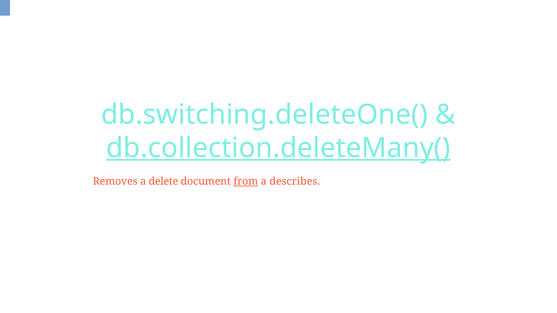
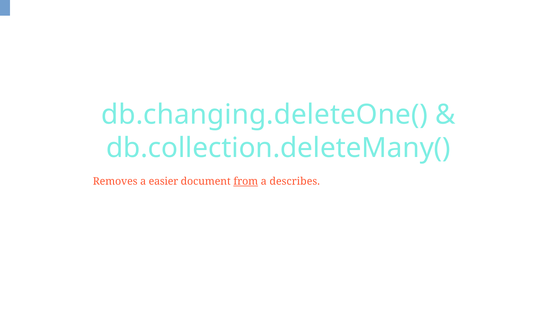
db.switching.deleteOne(: db.switching.deleteOne( -> db.changing.deleteOne( (265, 115)
db.collection.deleteMany( underline: present -> none (278, 148)
delete: delete -> easier (163, 182)
